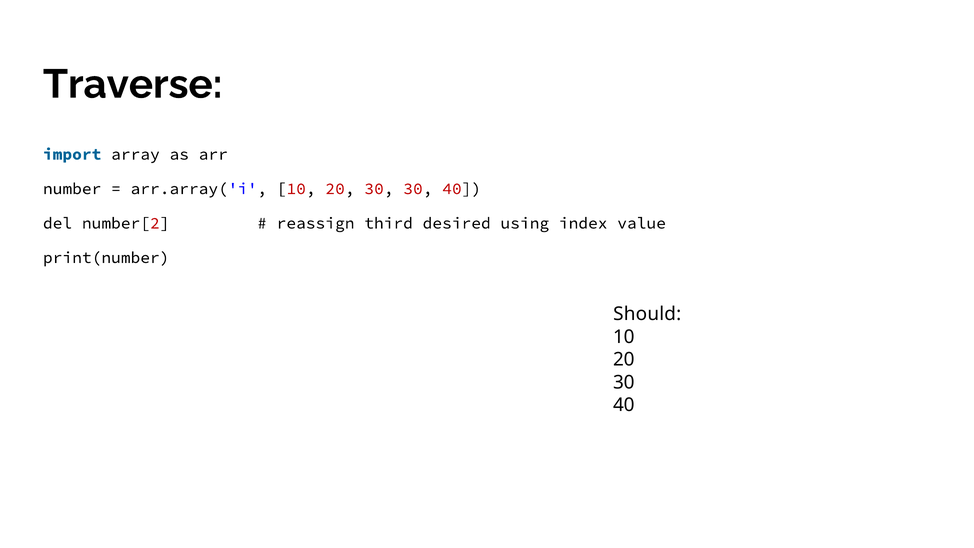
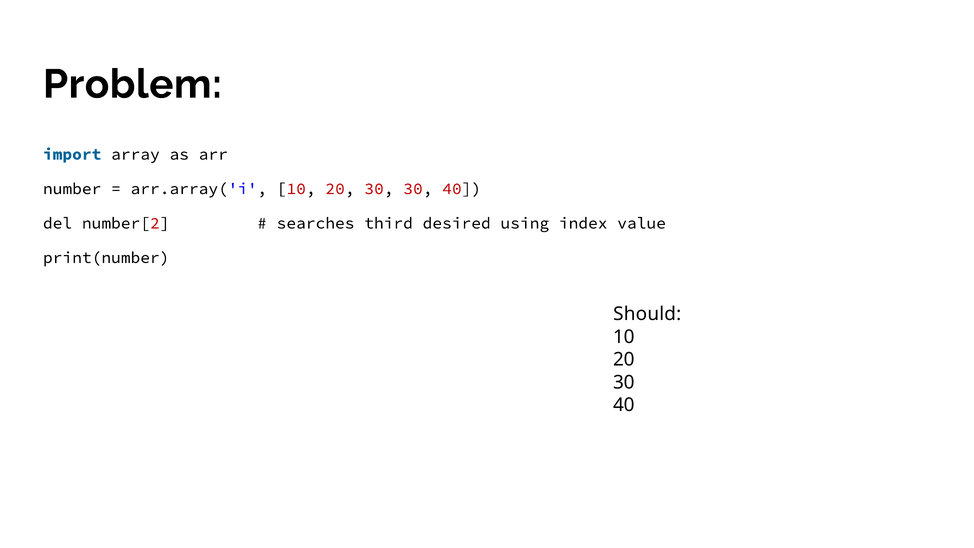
Traverse: Traverse -> Problem (132, 84)
reassign: reassign -> searches (316, 223)
